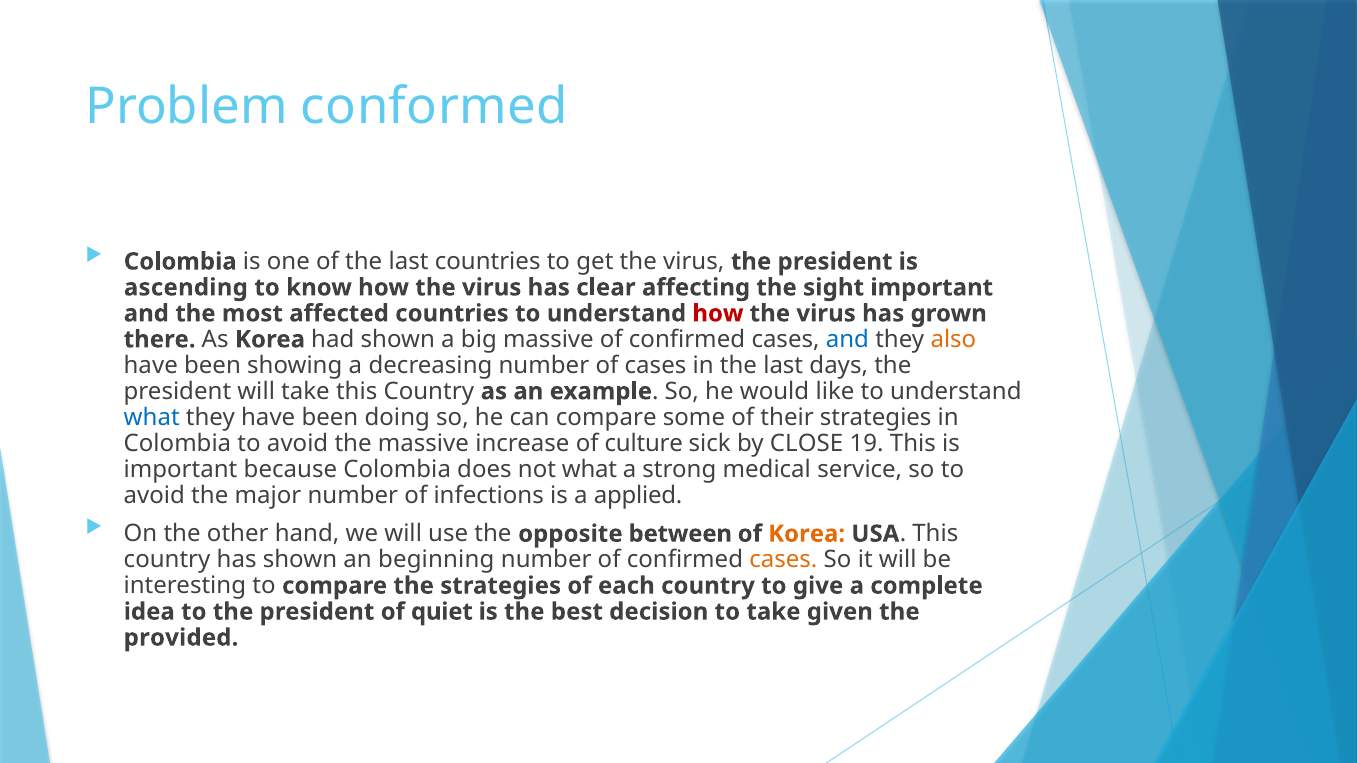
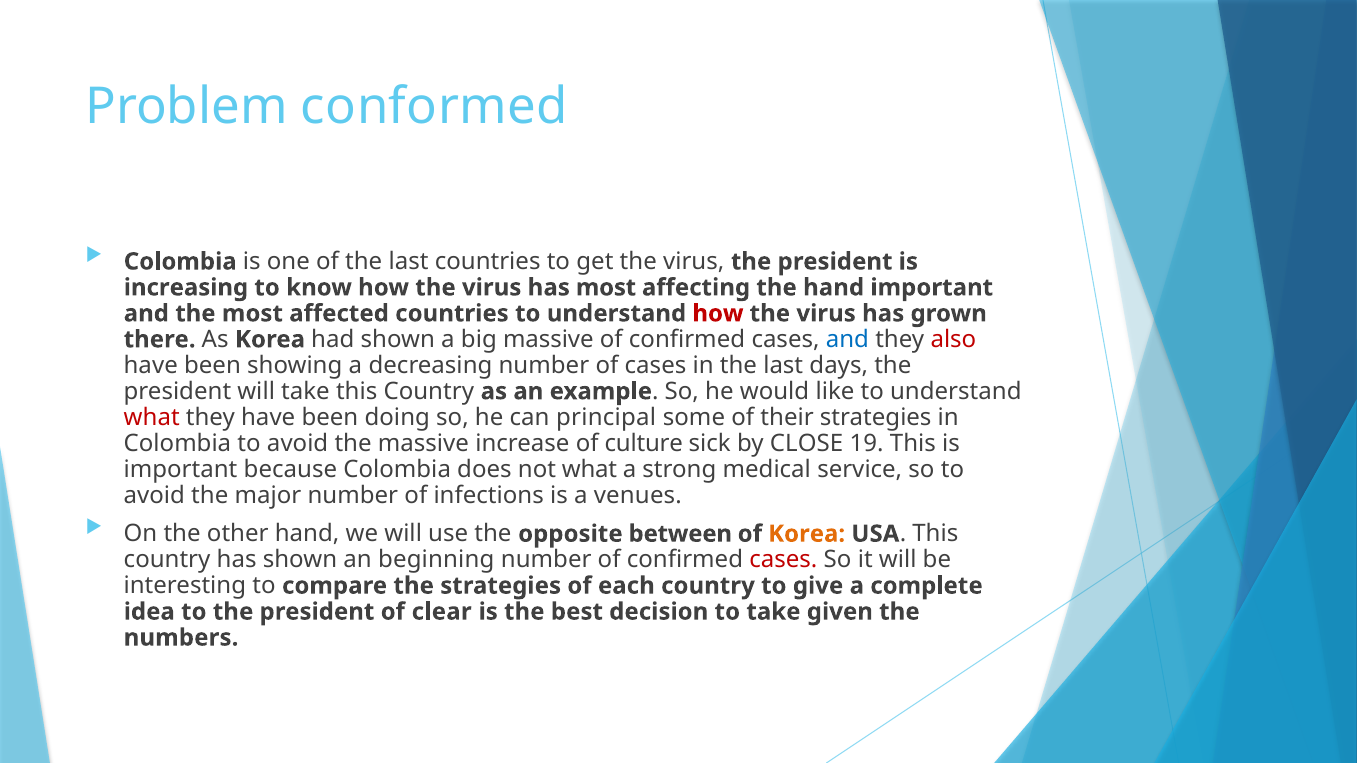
ascending: ascending -> increasing (186, 288)
has clear: clear -> most (606, 288)
the sight: sight -> hand (834, 288)
also colour: orange -> red (953, 340)
what colour: blue -> red (152, 417)
can compare: compare -> principal (606, 417)
applied: applied -> venues (638, 495)
cases colour: orange -> red (783, 560)
quiet: quiet -> clear (442, 612)
provided: provided -> numbers (181, 638)
